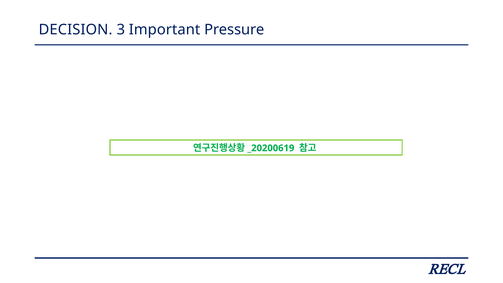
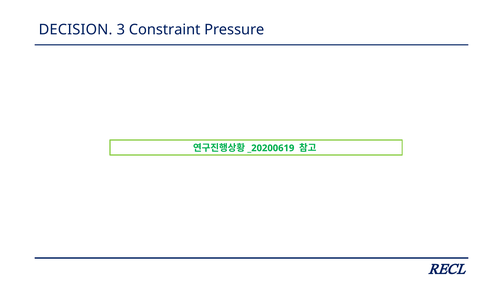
Important: Important -> Constraint (165, 30)
